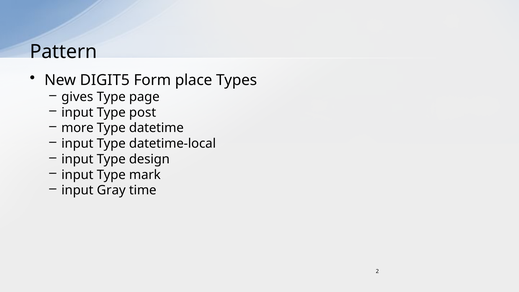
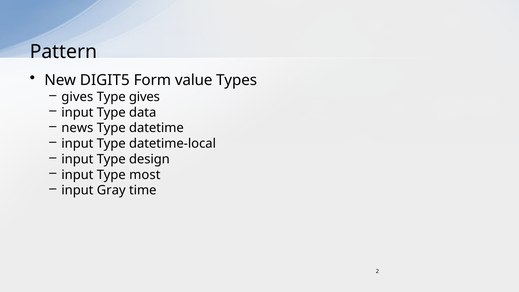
place: place -> value (194, 80)
Type page: page -> gives (144, 97)
post: post -> data (143, 112)
more: more -> news (77, 128)
mark: mark -> most (145, 175)
